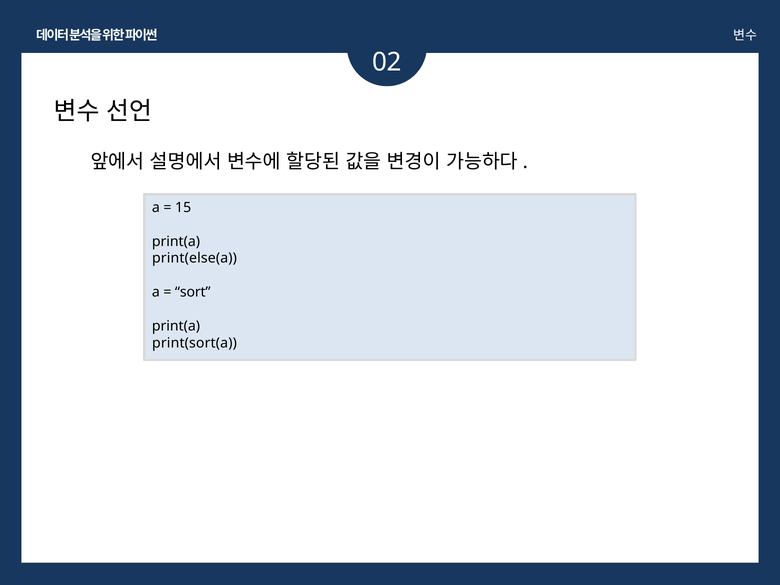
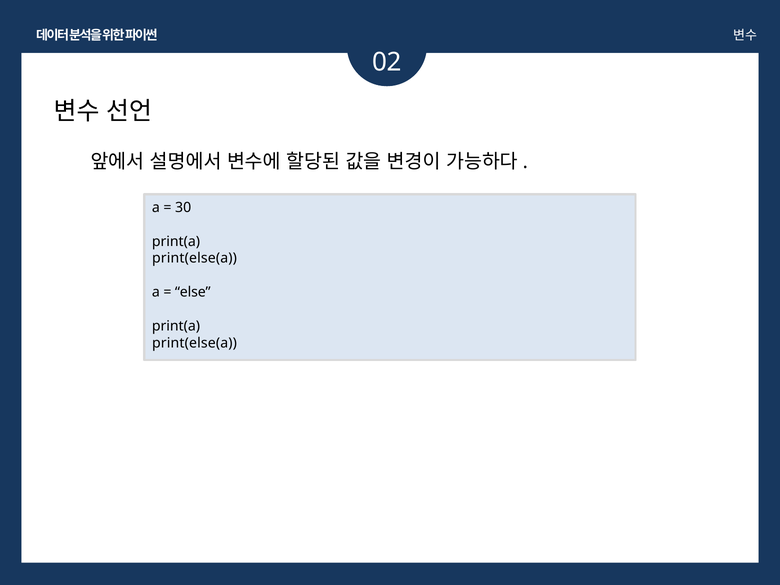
15: 15 -> 30 (183, 208)
sort: sort -> else (193, 292)
print(sort(a: print(sort(a -> print(else(a (194, 343)
